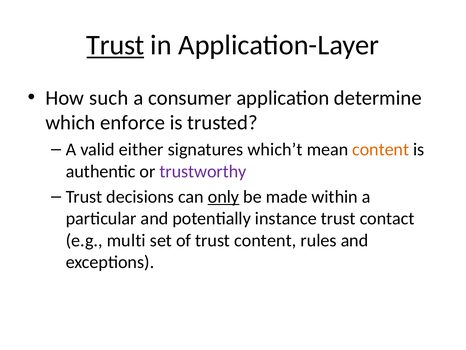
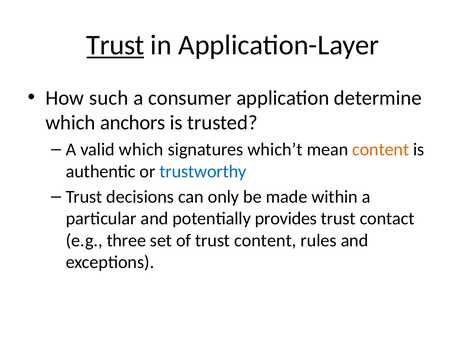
enforce: enforce -> anchors (133, 123)
valid either: either -> which (141, 149)
trustworthy colour: purple -> blue (203, 171)
only underline: present -> none (223, 197)
instance: instance -> provides (286, 218)
multi: multi -> three (126, 240)
